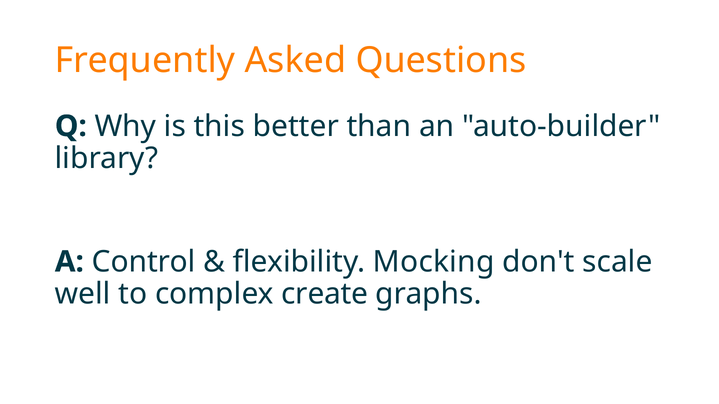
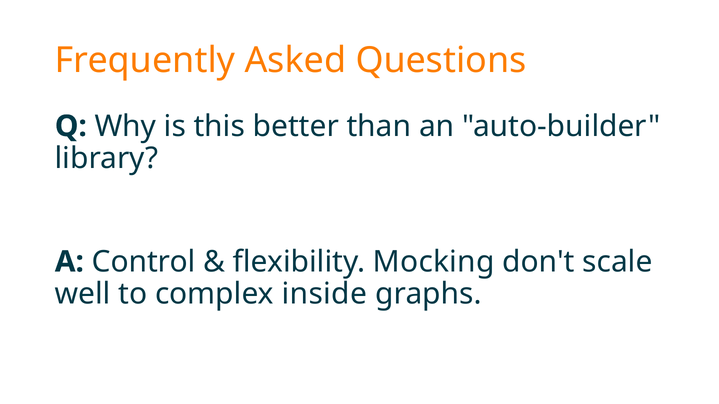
create: create -> inside (324, 294)
